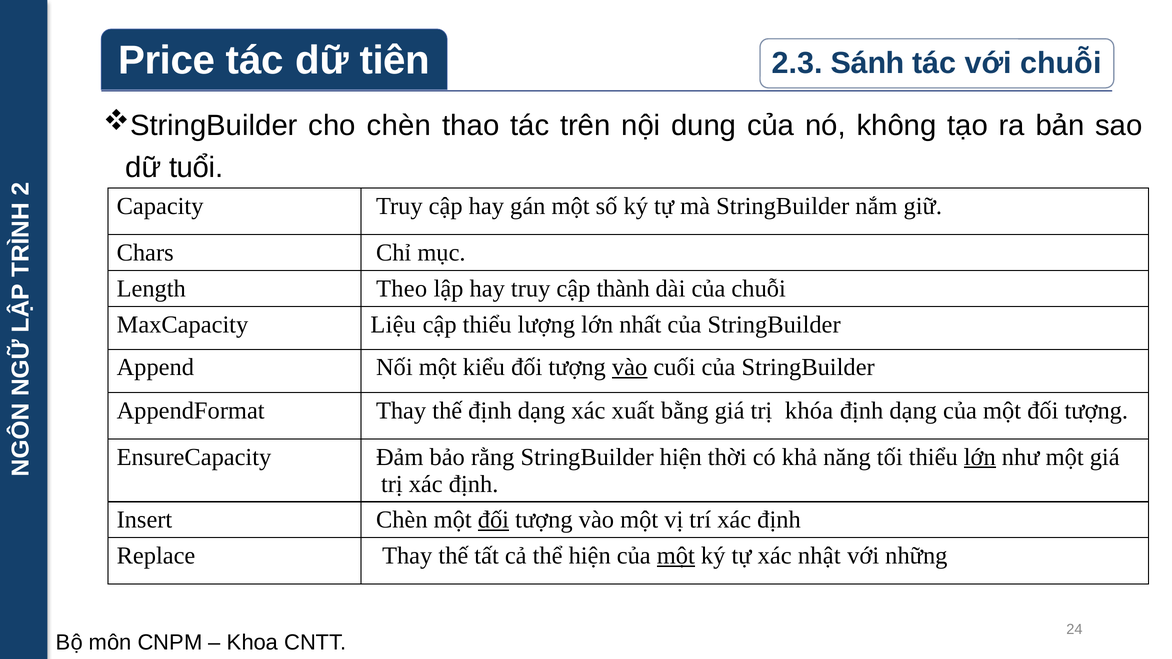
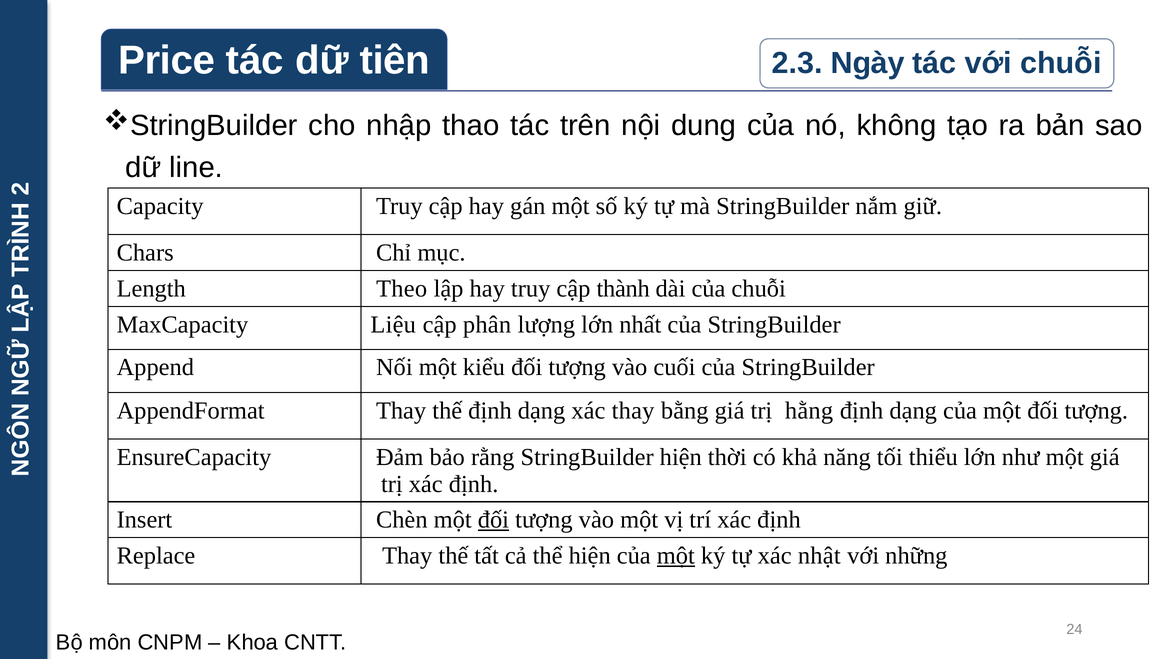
Sánh: Sánh -> Ngày (868, 63)
cho chèn: chèn -> nhập (399, 125)
tuổi: tuổi -> line (196, 168)
cập thiểu: thiểu -> phân (487, 325)
vào underline: present -> none (630, 368)
xác xuất: xuất -> thay (633, 411)
khóa: khóa -> hằng (809, 411)
lớn underline: present -> none (980, 457)
